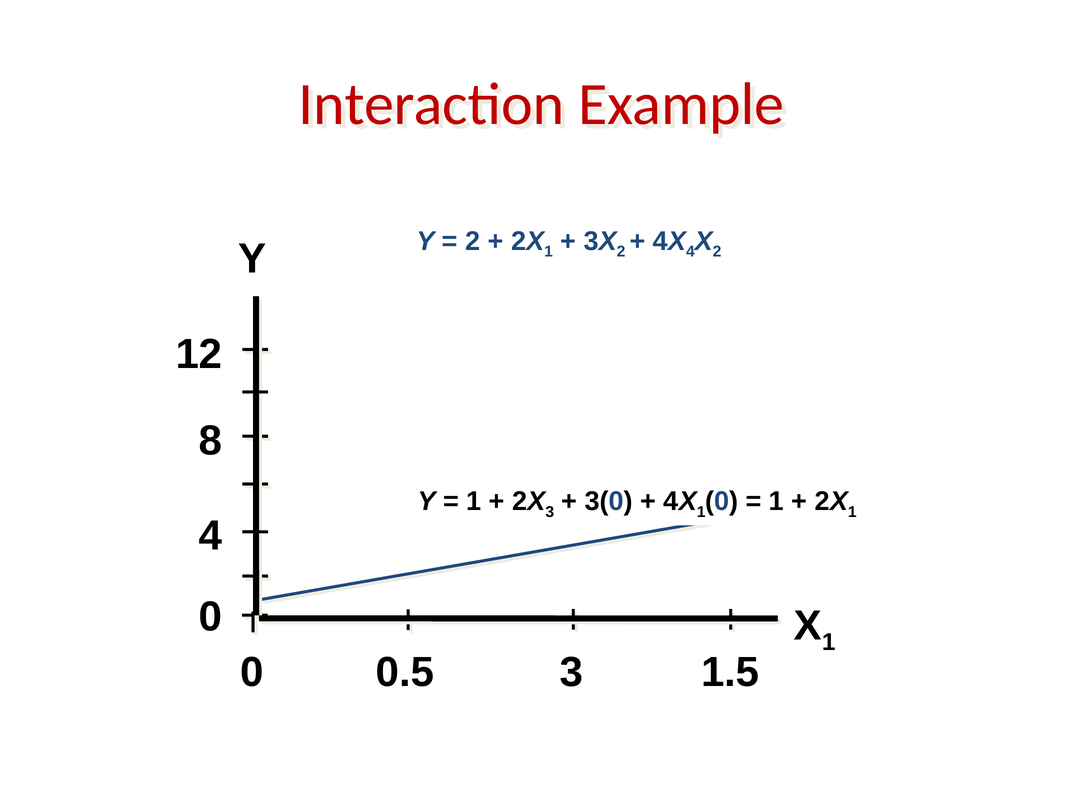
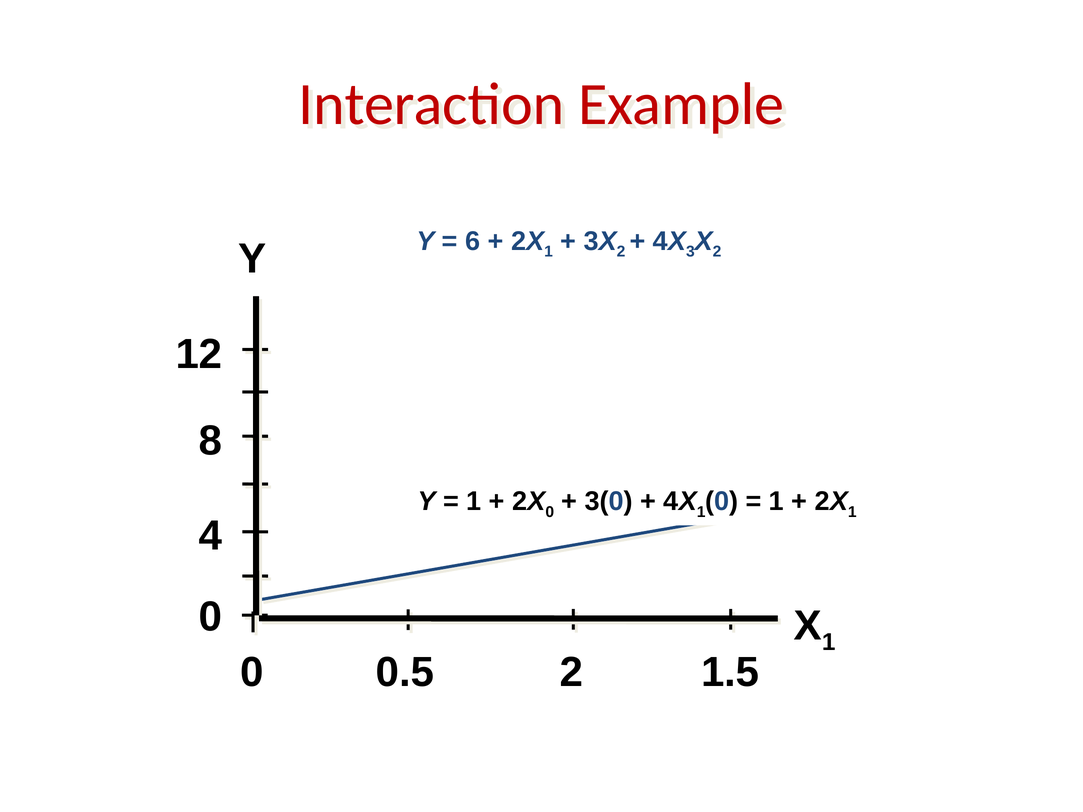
2: 2 -> 6 (473, 241)
4: 4 -> 3 (690, 252)
3: 3 -> 0 (550, 512)
0 3: 3 -> 2 (571, 673)
